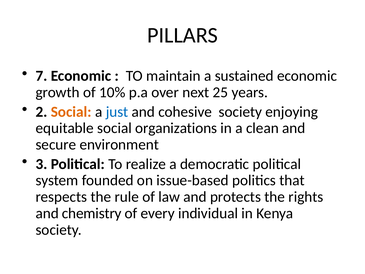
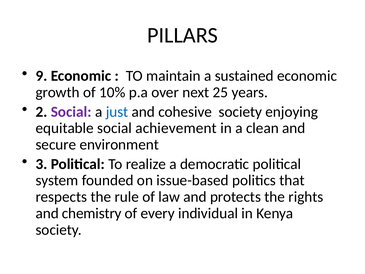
7: 7 -> 9 (41, 76)
Social colour: orange -> purple (71, 112)
organizations: organizations -> achievement (176, 128)
